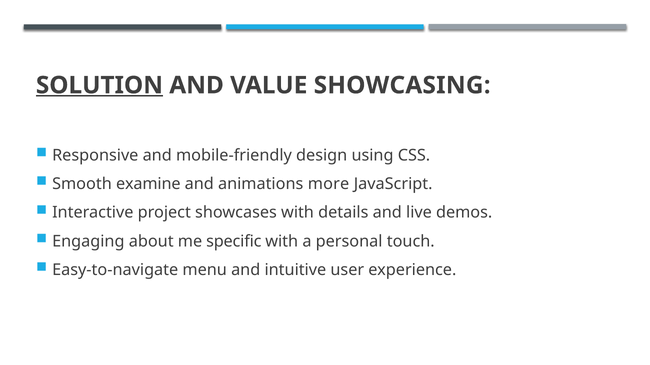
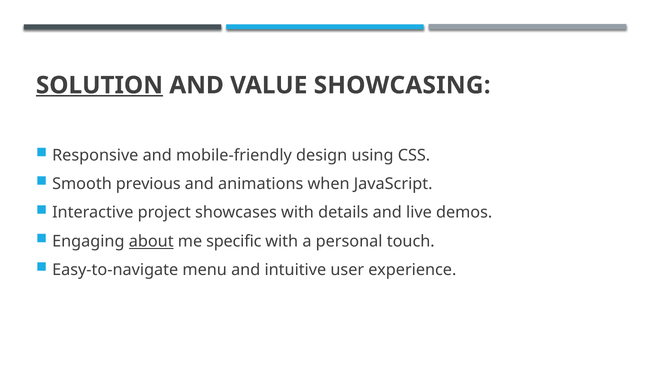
examine: examine -> previous (148, 184)
more: more -> when (329, 184)
about underline: none -> present (151, 242)
